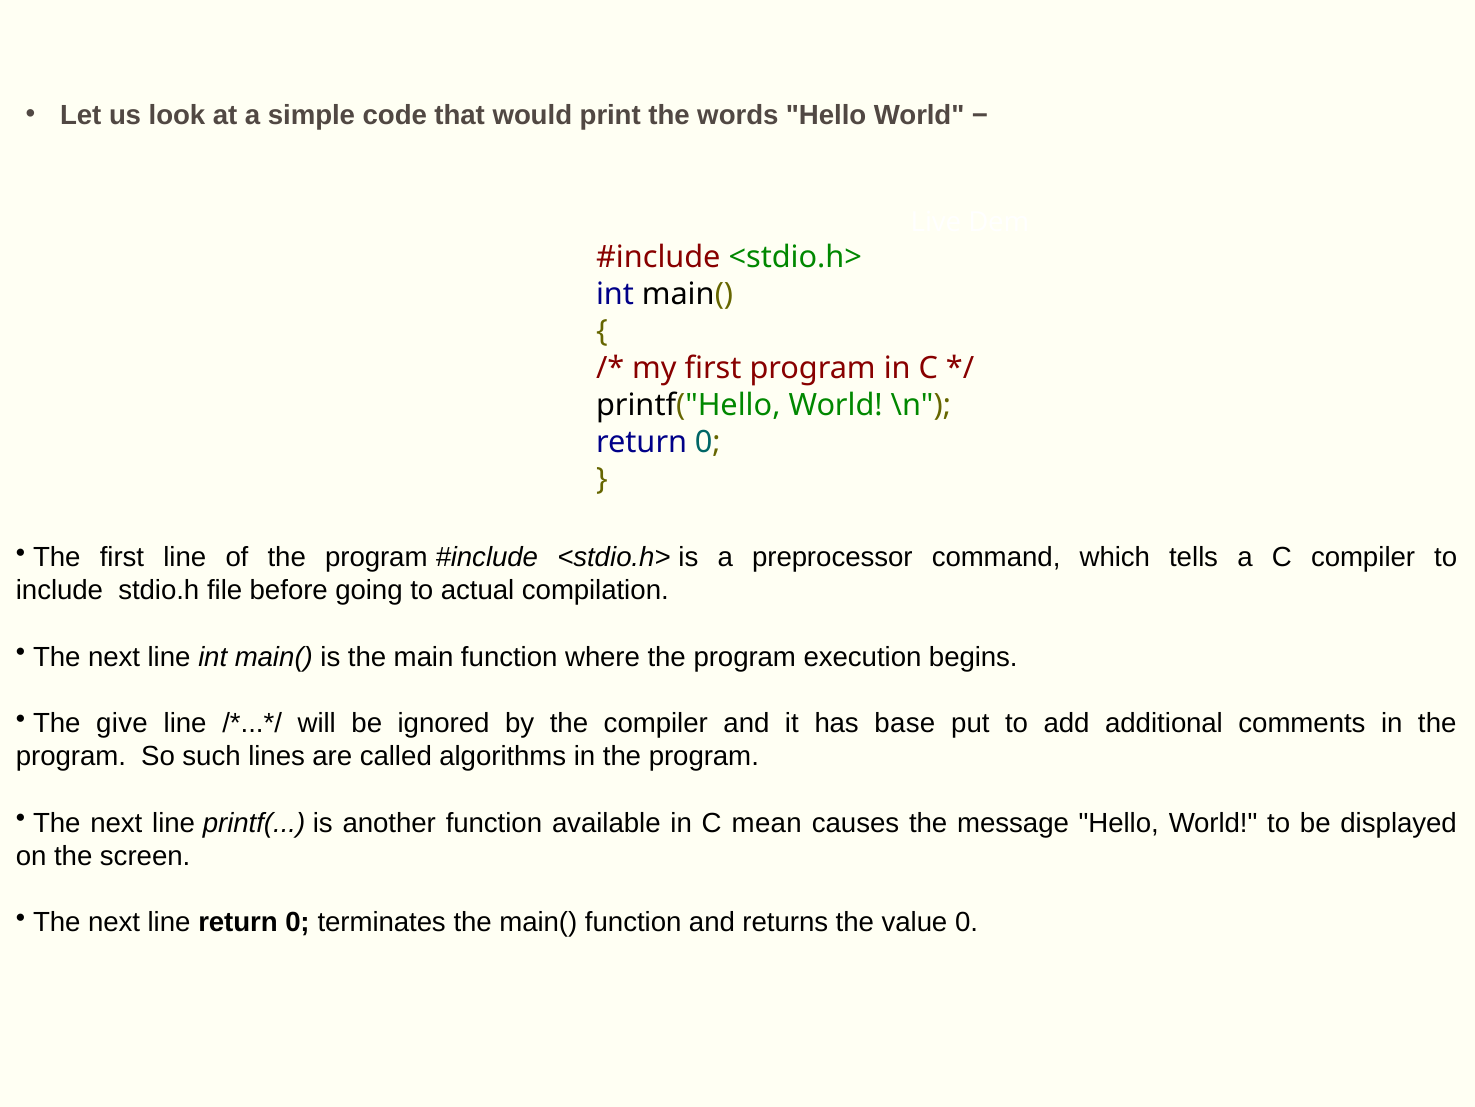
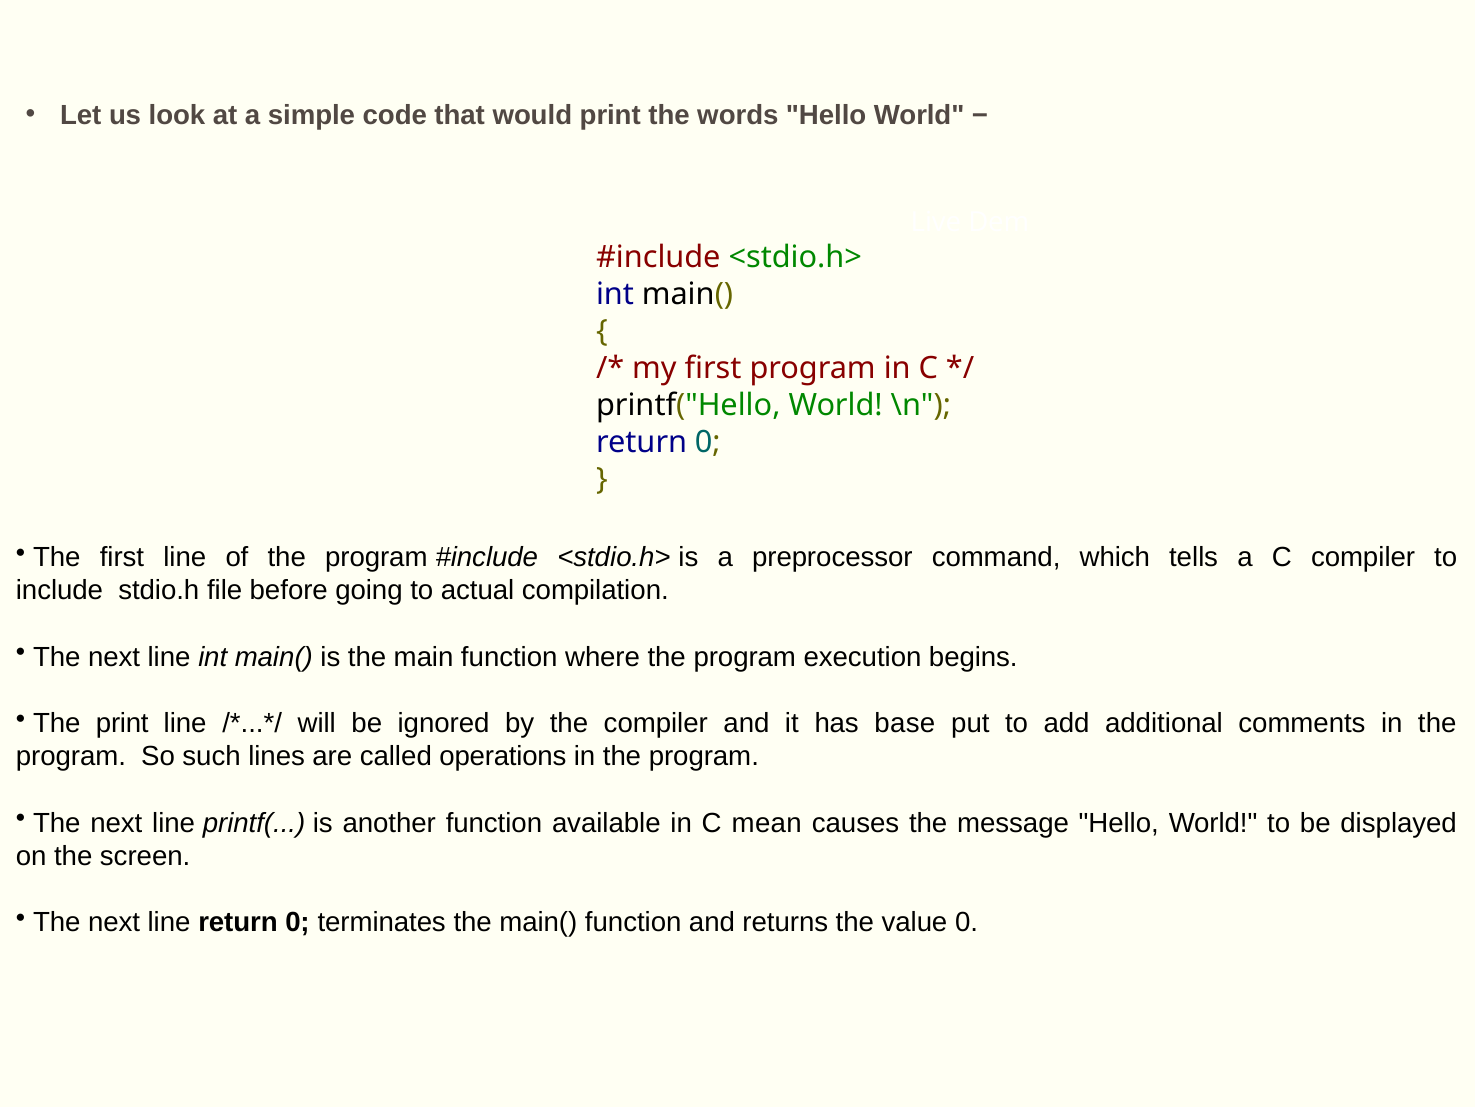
The give: give -> print (122, 723)
algorithms: algorithms -> operations (503, 756)
